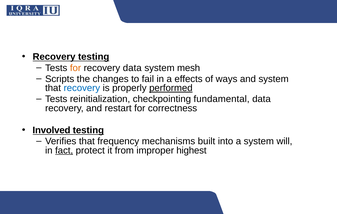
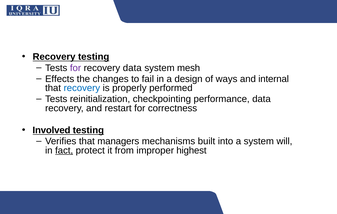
for colour: orange -> purple (76, 68)
Scripts: Scripts -> Effects (60, 79)
effects: effects -> design (189, 79)
and system: system -> internal (274, 79)
performed underline: present -> none (171, 88)
fundamental: fundamental -> performance (222, 99)
frequency: frequency -> managers (118, 141)
